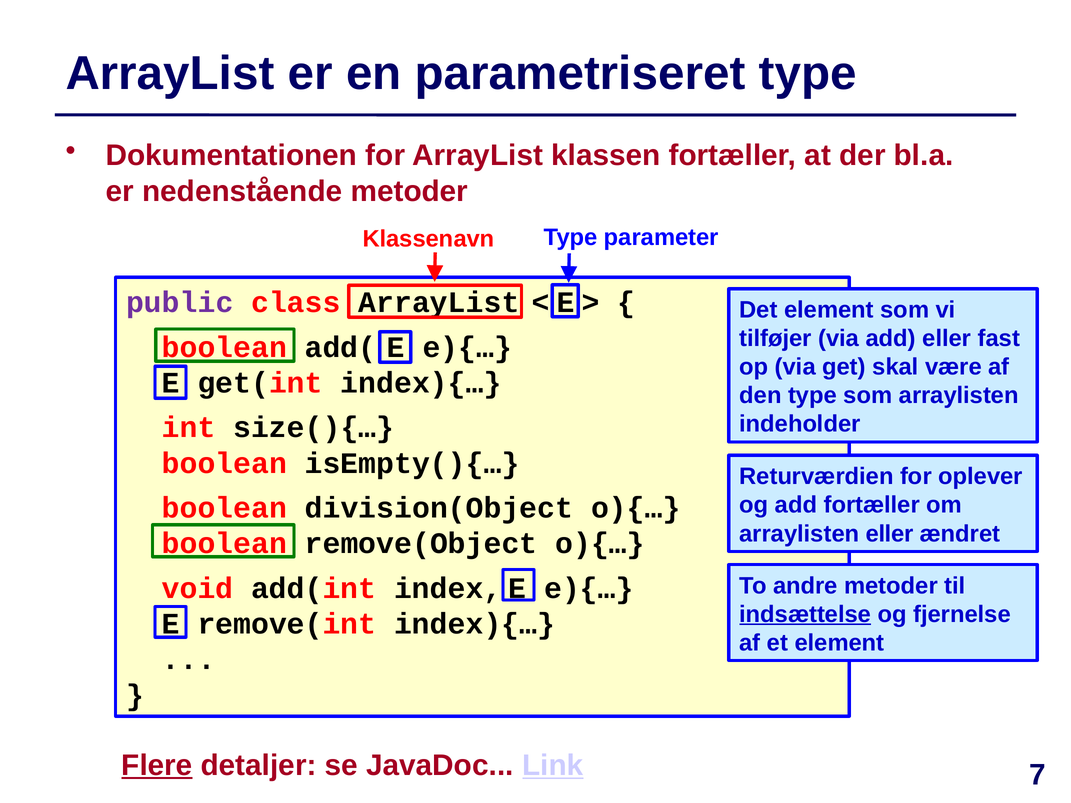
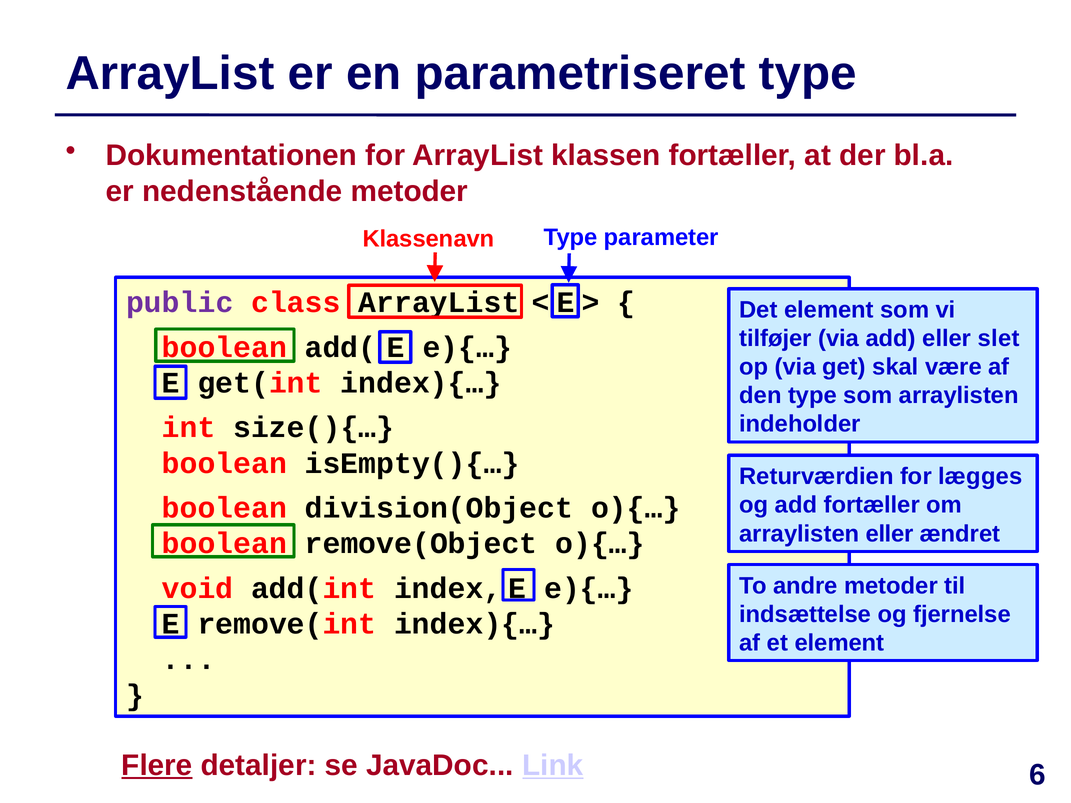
fast: fast -> slet (999, 339)
oplever: oplever -> lægges (980, 477)
indsættelse underline: present -> none (805, 614)
7: 7 -> 6 (1037, 775)
